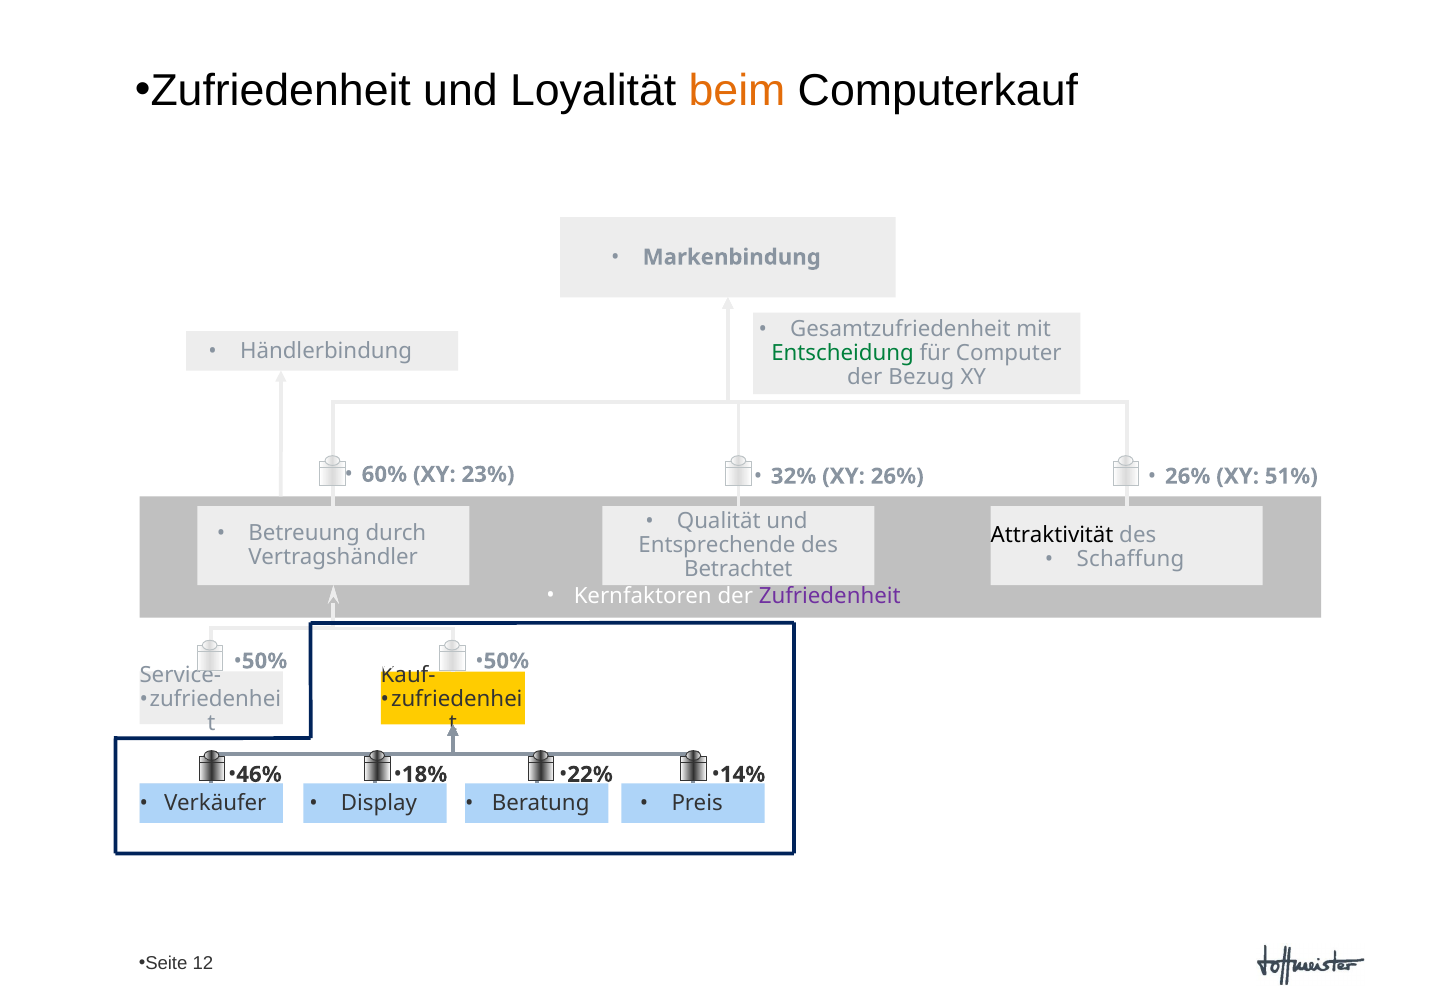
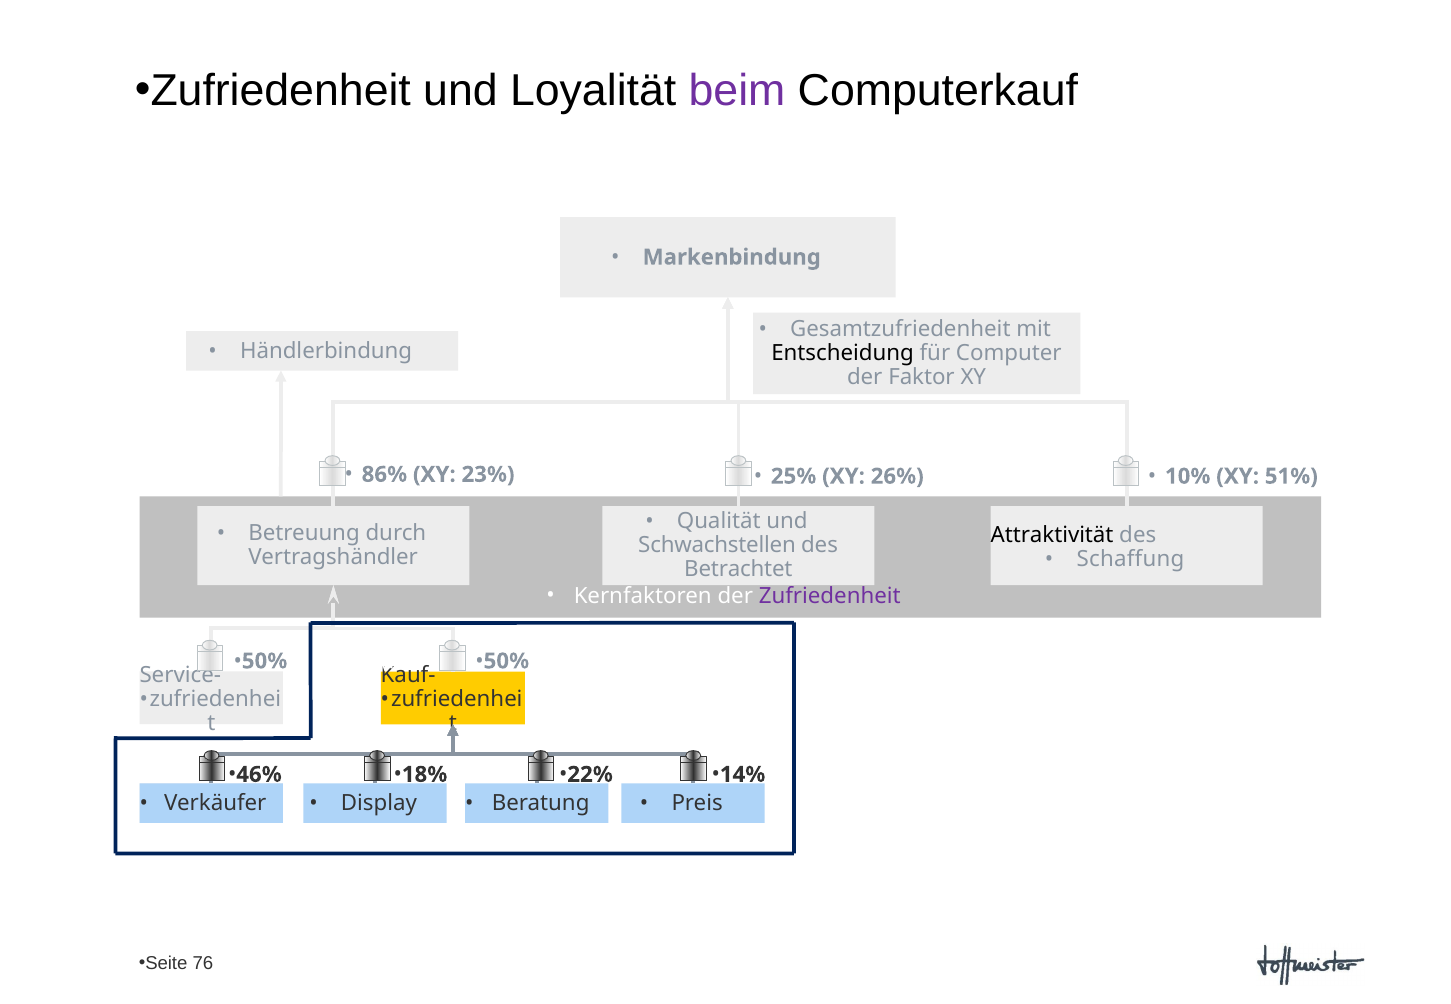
beim colour: orange -> purple (737, 91)
Entscheidung colour: green -> black (843, 353)
Bezug: Bezug -> Faktor (921, 377)
60%: 60% -> 86% (384, 475)
32%: 32% -> 25% (794, 476)
26%: 26% -> 10% (1188, 476)
Entsprechende: Entsprechende -> Schwachstellen (717, 546)
12: 12 -> 76 (203, 964)
